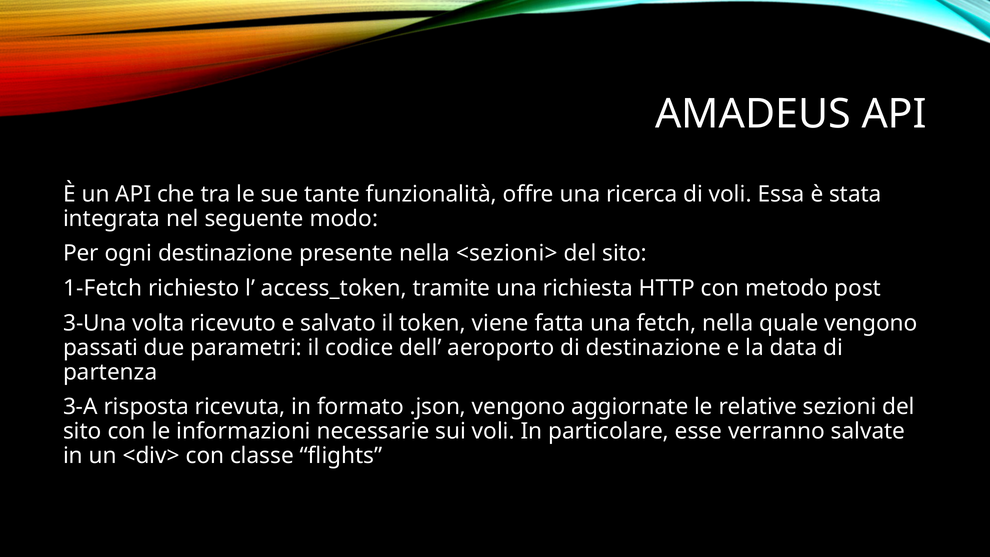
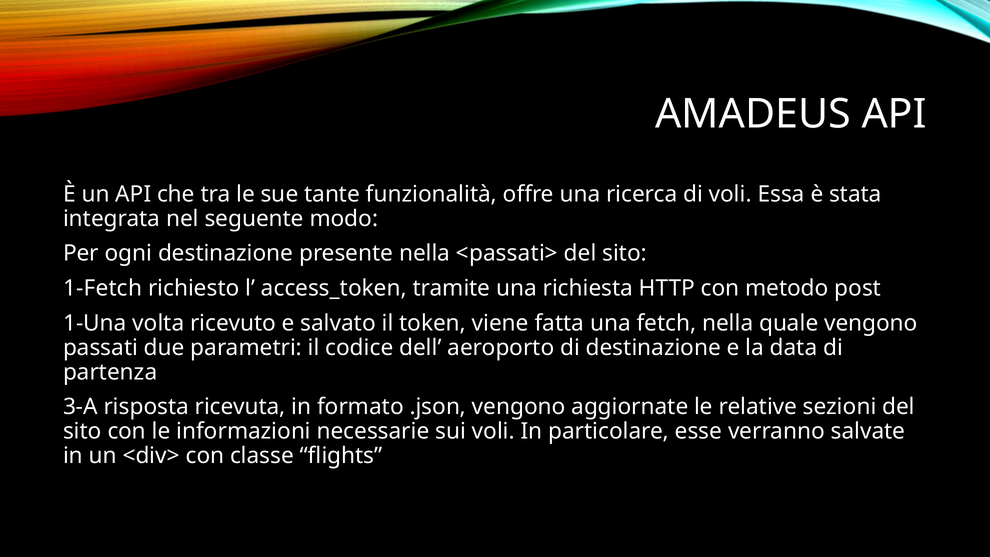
<sezioni>: <sezioni> -> <passati> (507, 253)
3-Una: 3-Una -> 1-Una (95, 323)
